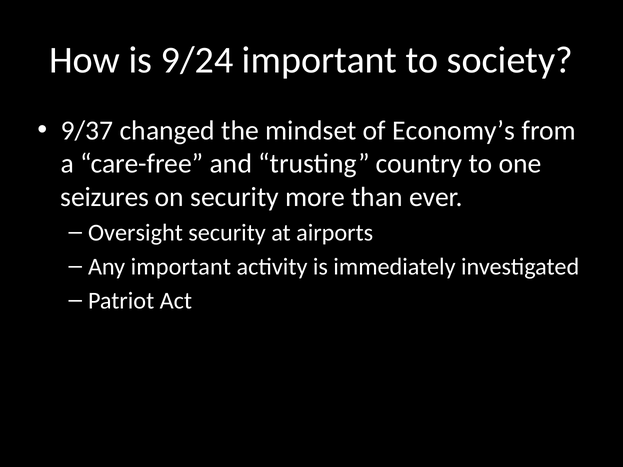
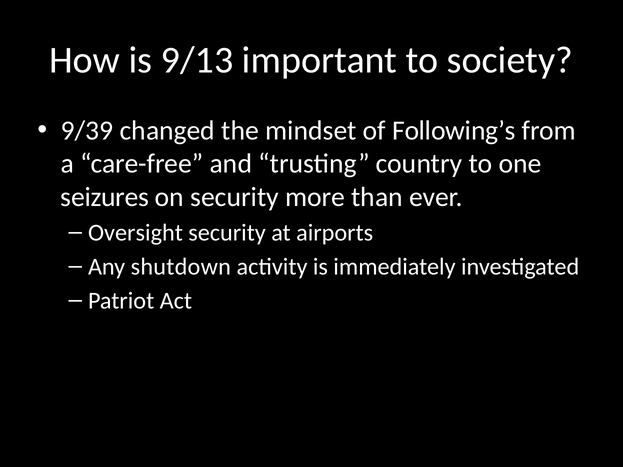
9/24: 9/24 -> 9/13 (197, 60)
9/37: 9/37 -> 9/39 (87, 131)
Economy’s: Economy’s -> Following’s (454, 131)
Any important: important -> shutdown (181, 267)
